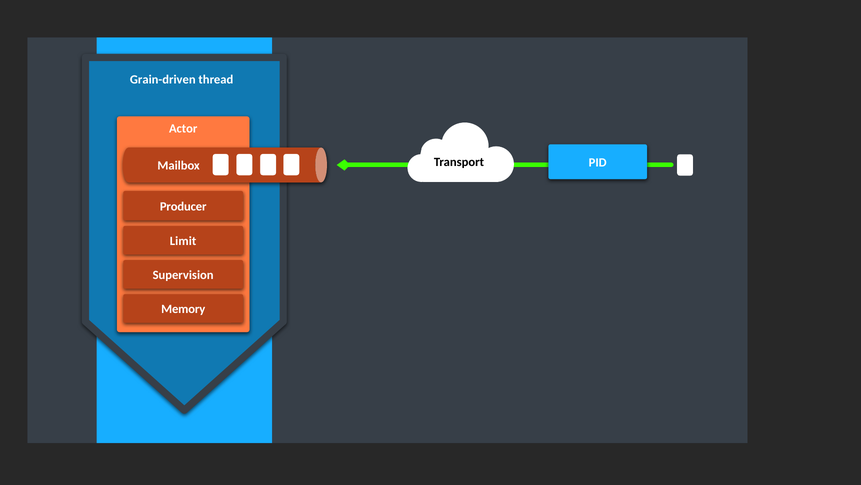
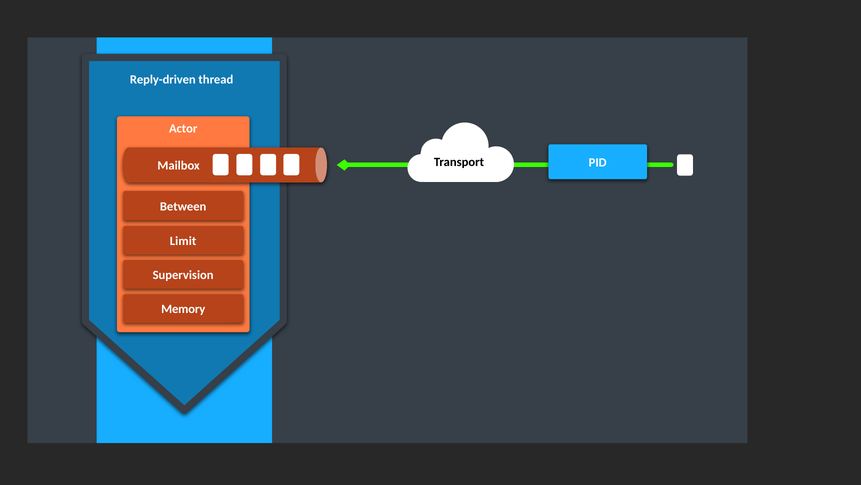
Grain-driven: Grain-driven -> Reply-driven (163, 80)
Producer: Producer -> Between (183, 206)
